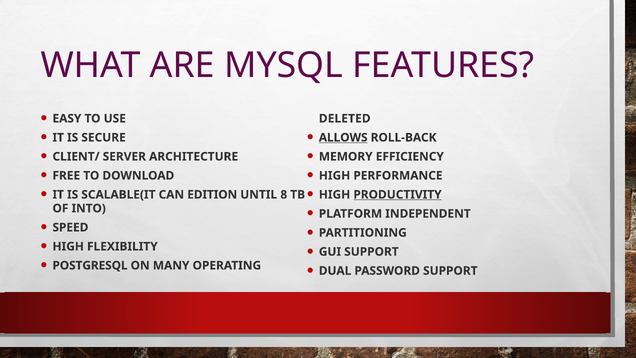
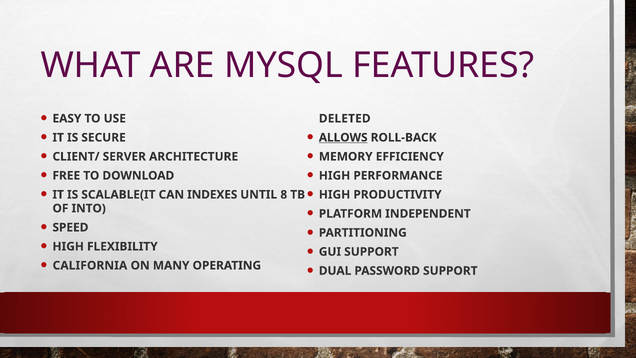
EDITION: EDITION -> INDEXES (212, 195)
PRODUCTIVITY underline: present -> none (398, 195)
POSTGRESQL: POSTGRESQL -> CALIFORNIA (90, 265)
